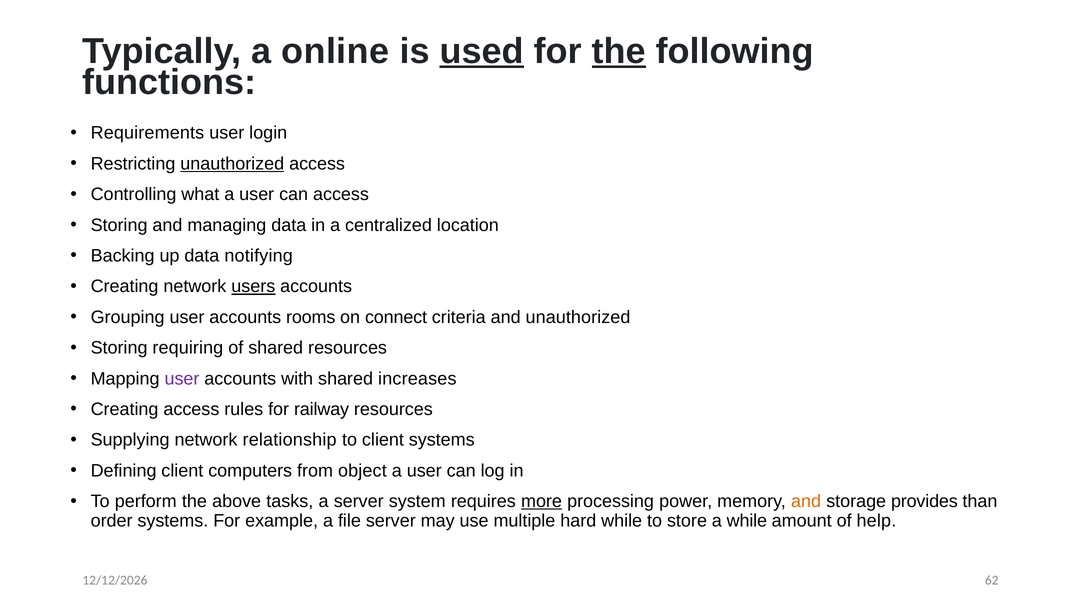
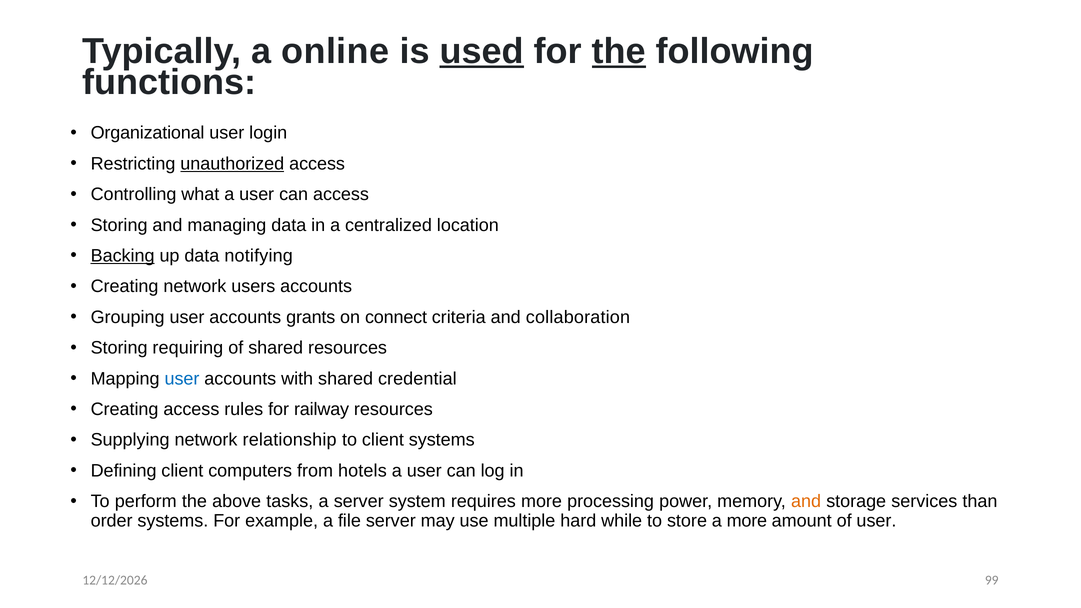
Requirements: Requirements -> Organizational (148, 133)
Backing underline: none -> present (123, 256)
users underline: present -> none (253, 287)
rooms: rooms -> grants (311, 317)
and unauthorized: unauthorized -> collaboration (578, 317)
user colour: purple -> blue (182, 379)
increases: increases -> credential (417, 379)
object: object -> hotels (362, 471)
more underline: present -> none (542, 501)
provides: provides -> services (924, 501)
a while: while -> more (747, 521)
of help: help -> user (876, 521)
62: 62 -> 99 (992, 581)
